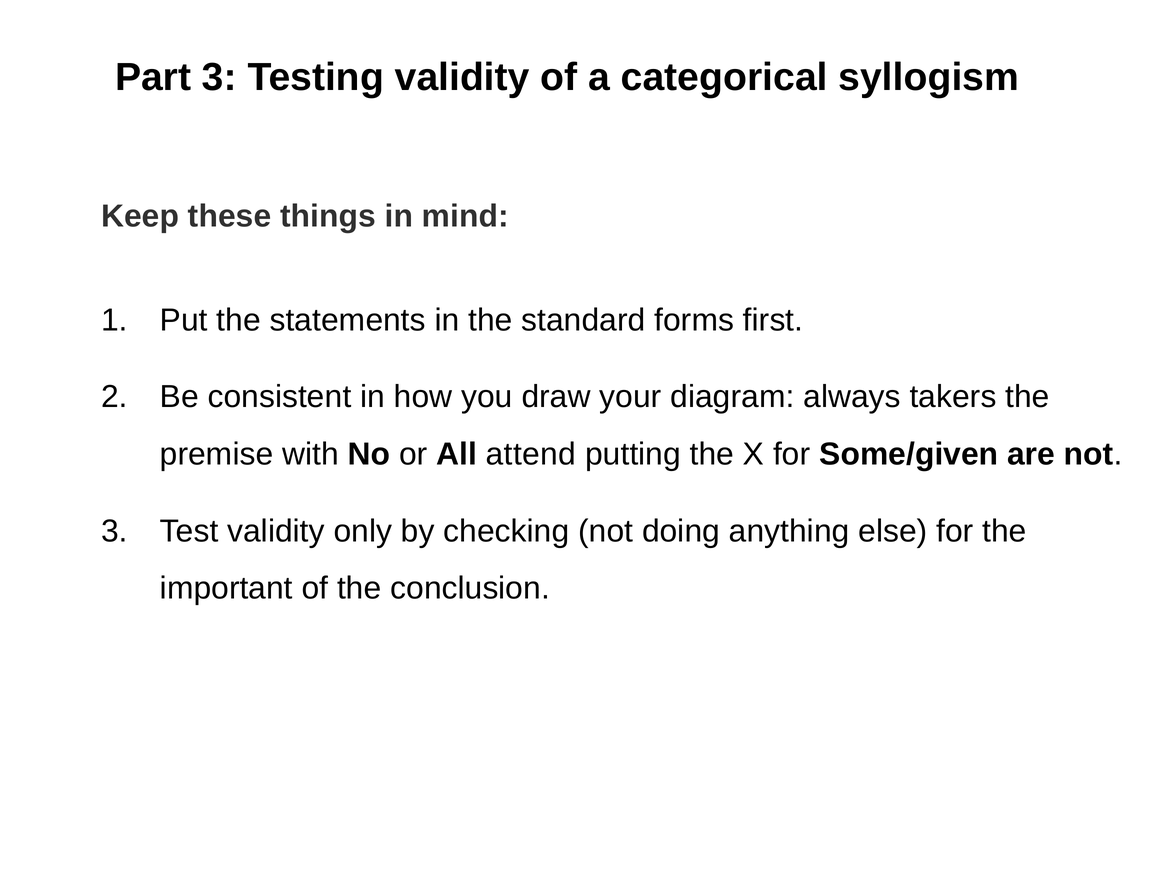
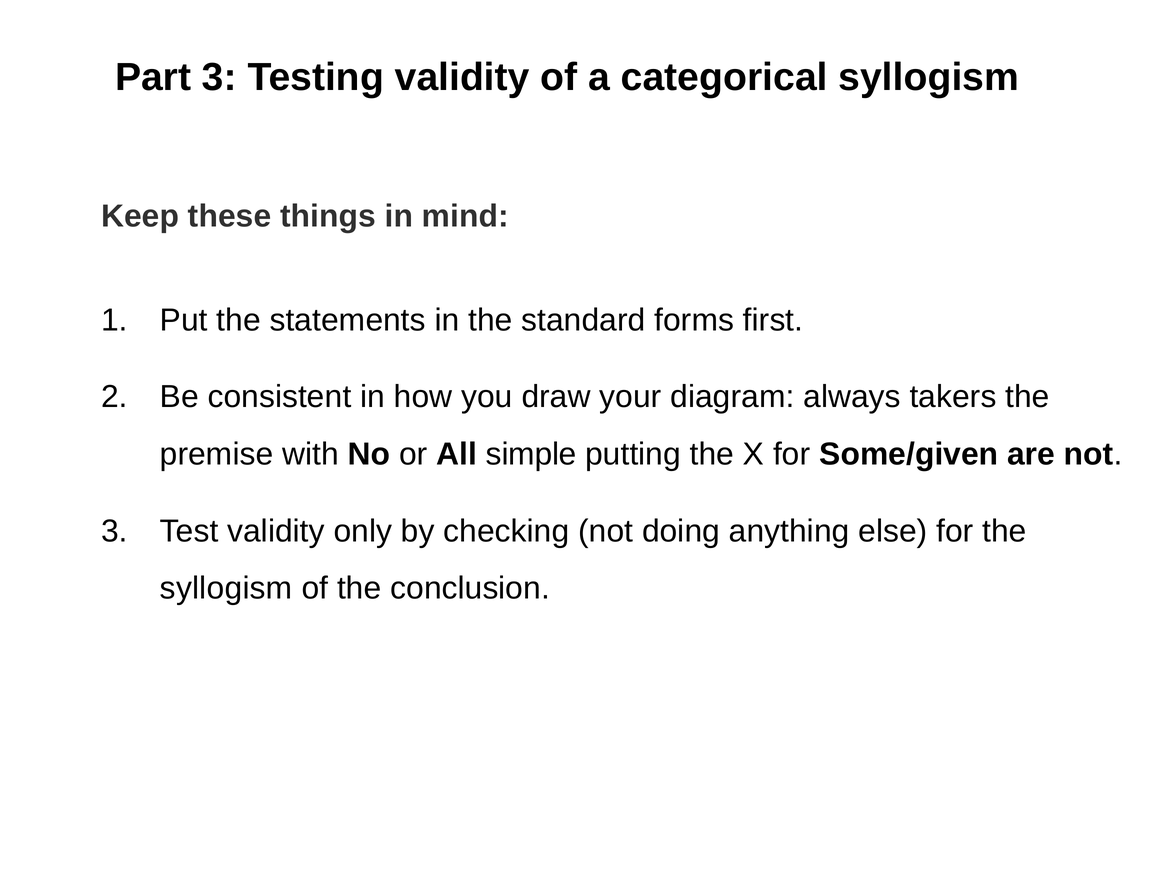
attend: attend -> simple (531, 454)
important: important -> syllogism (226, 589)
